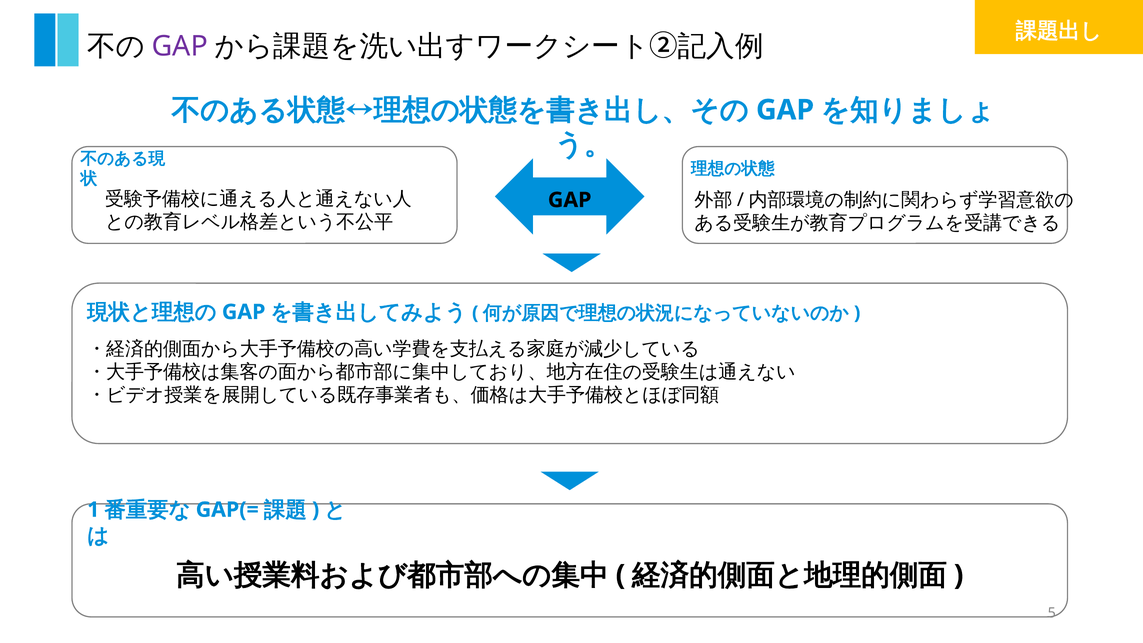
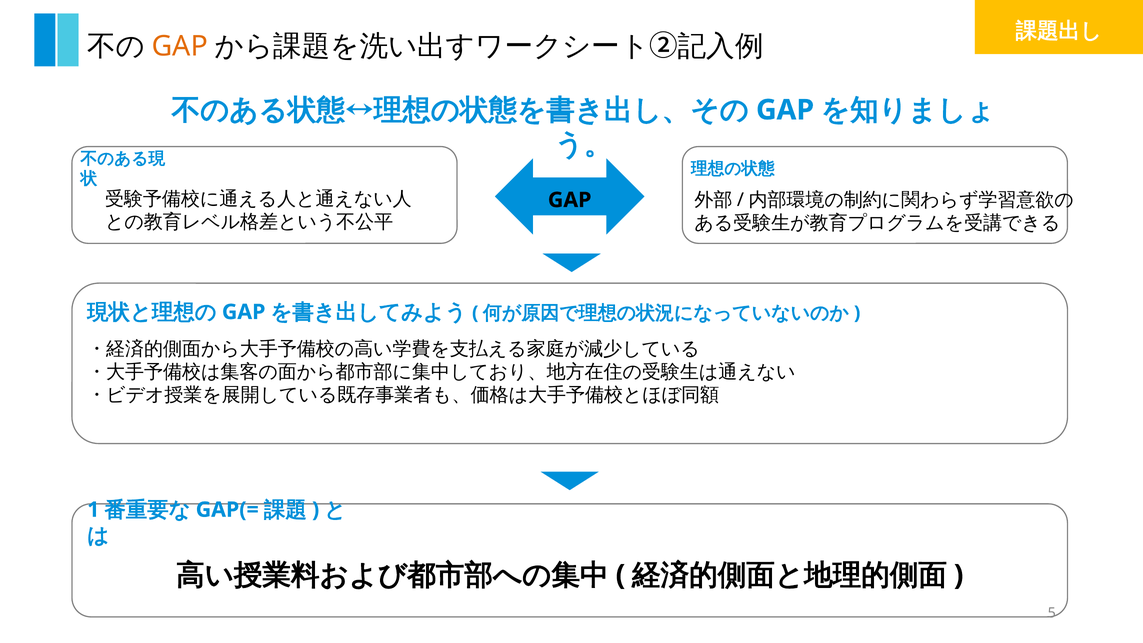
GAP colour: purple -> orange (180, 46)
